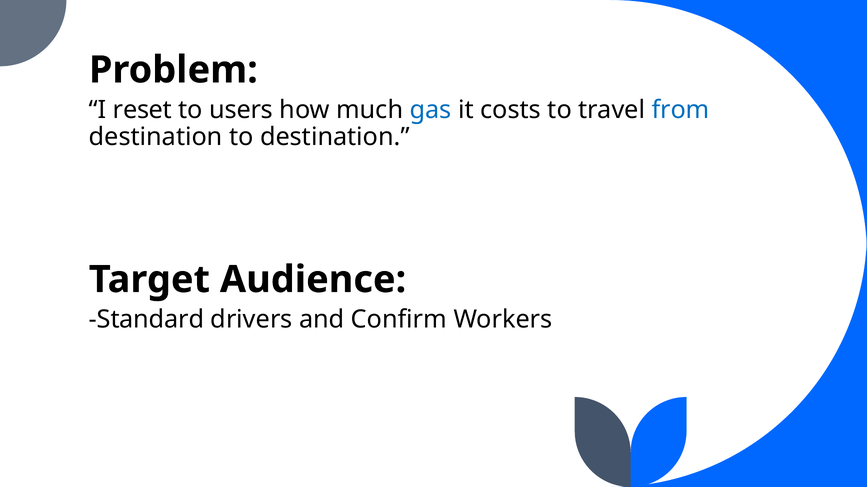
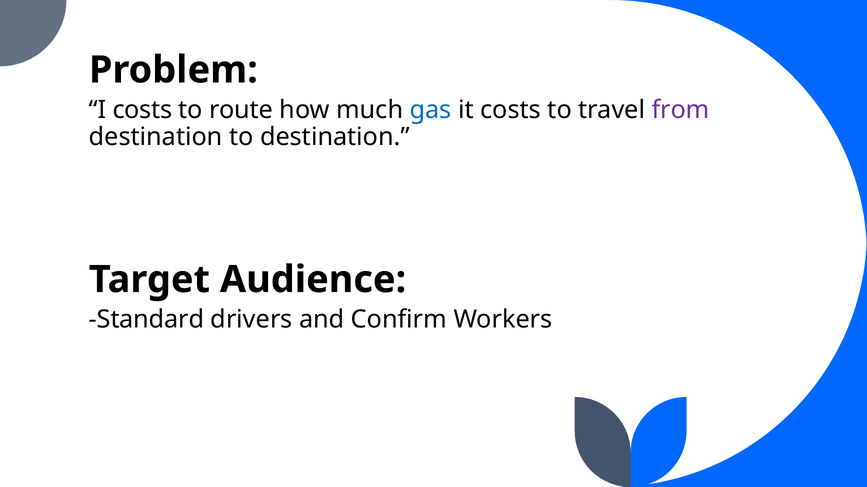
I reset: reset -> costs (142, 110)
users: users -> route (241, 110)
from colour: blue -> purple (681, 110)
